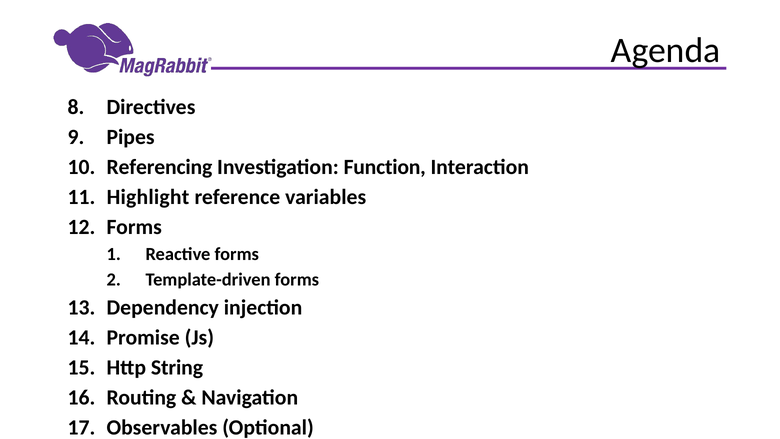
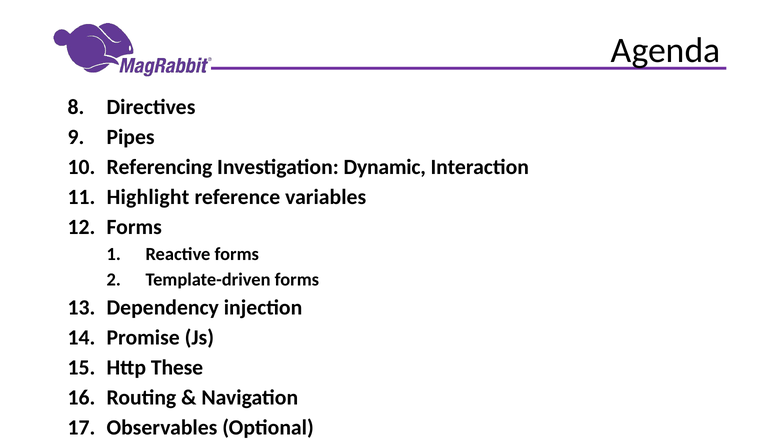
Function: Function -> Dynamic (385, 167)
String: String -> These (177, 367)
